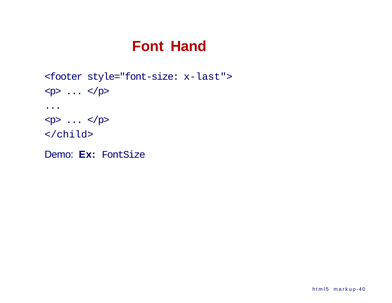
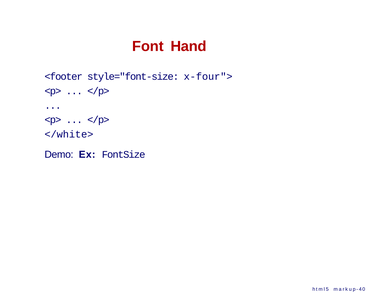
x-last">: x-last"> -> x-four"> (208, 76)
</child>: </child> -> </white> (69, 134)
